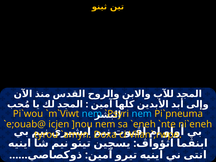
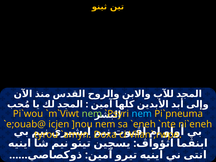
nem colour: light blue -> light green (92, 114)
